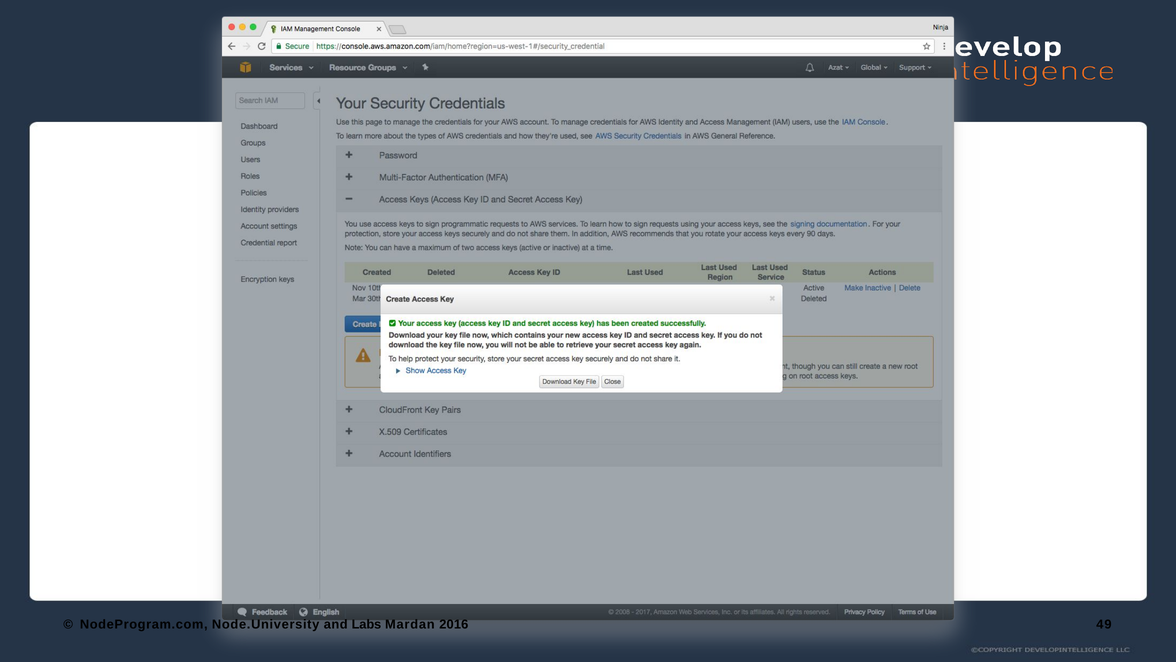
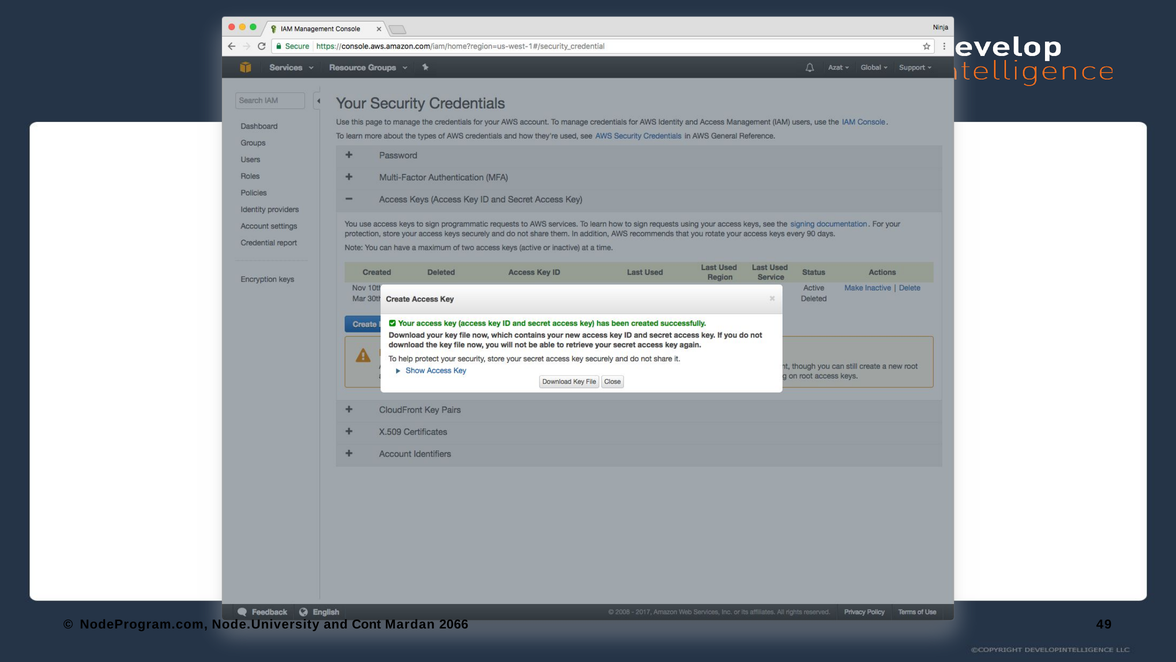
Labs: Labs -> Cont (366, 624)
2016: 2016 -> 2066 (454, 624)
